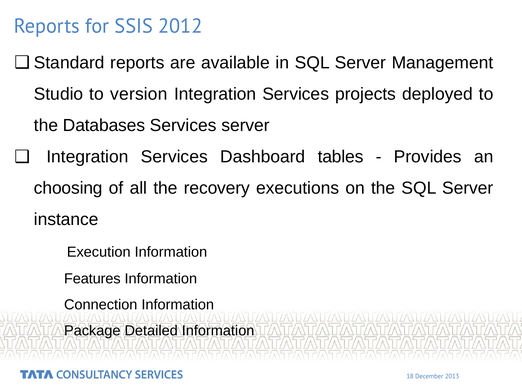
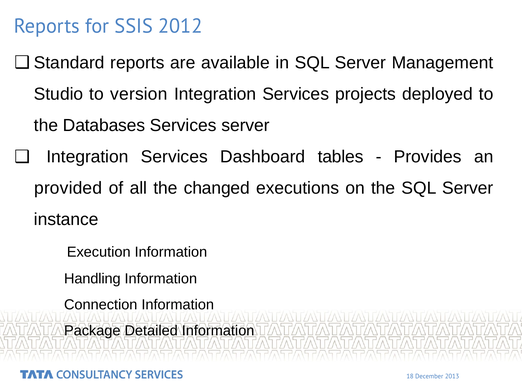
choosing: choosing -> provided (68, 188)
recovery: recovery -> changed (217, 188)
Features: Features -> Handling (92, 278)
